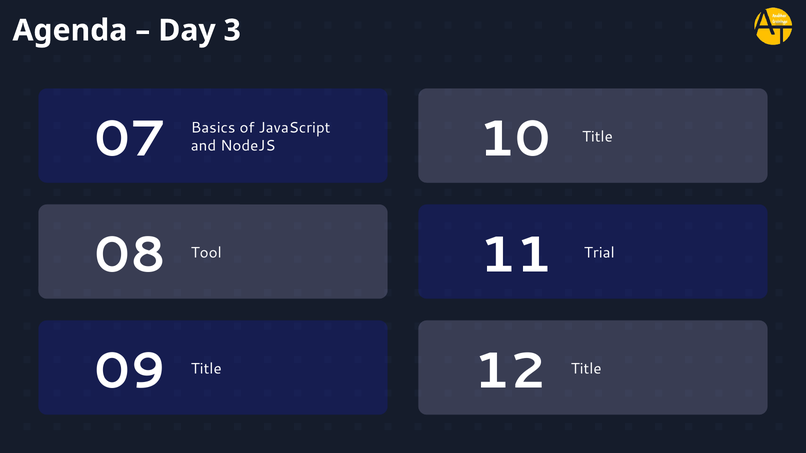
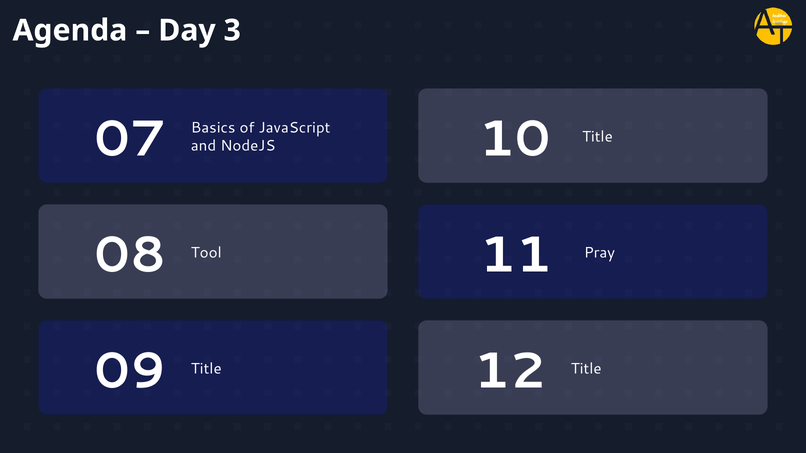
Trial: Trial -> Pray (599, 253)
